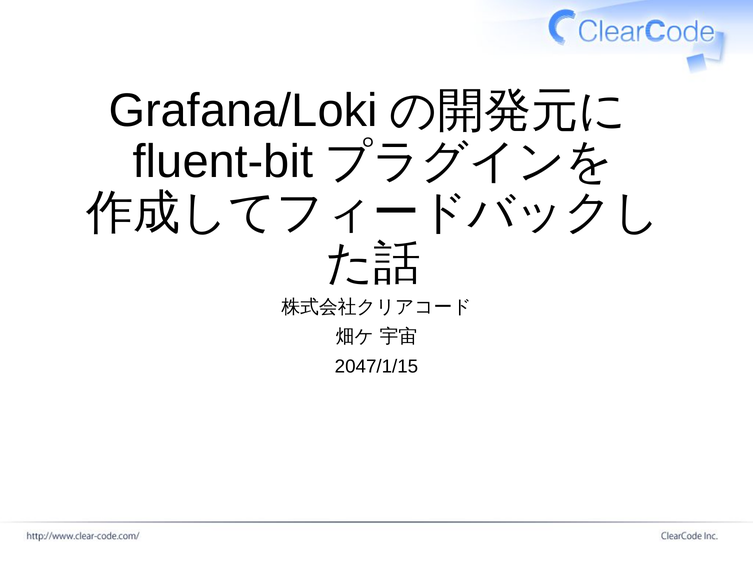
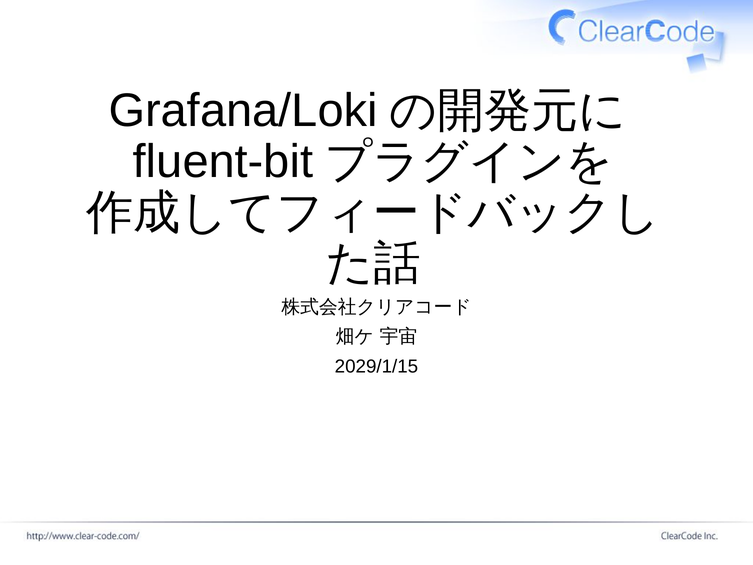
2047/1/15: 2047/1/15 -> 2029/1/15 (376, 366)
